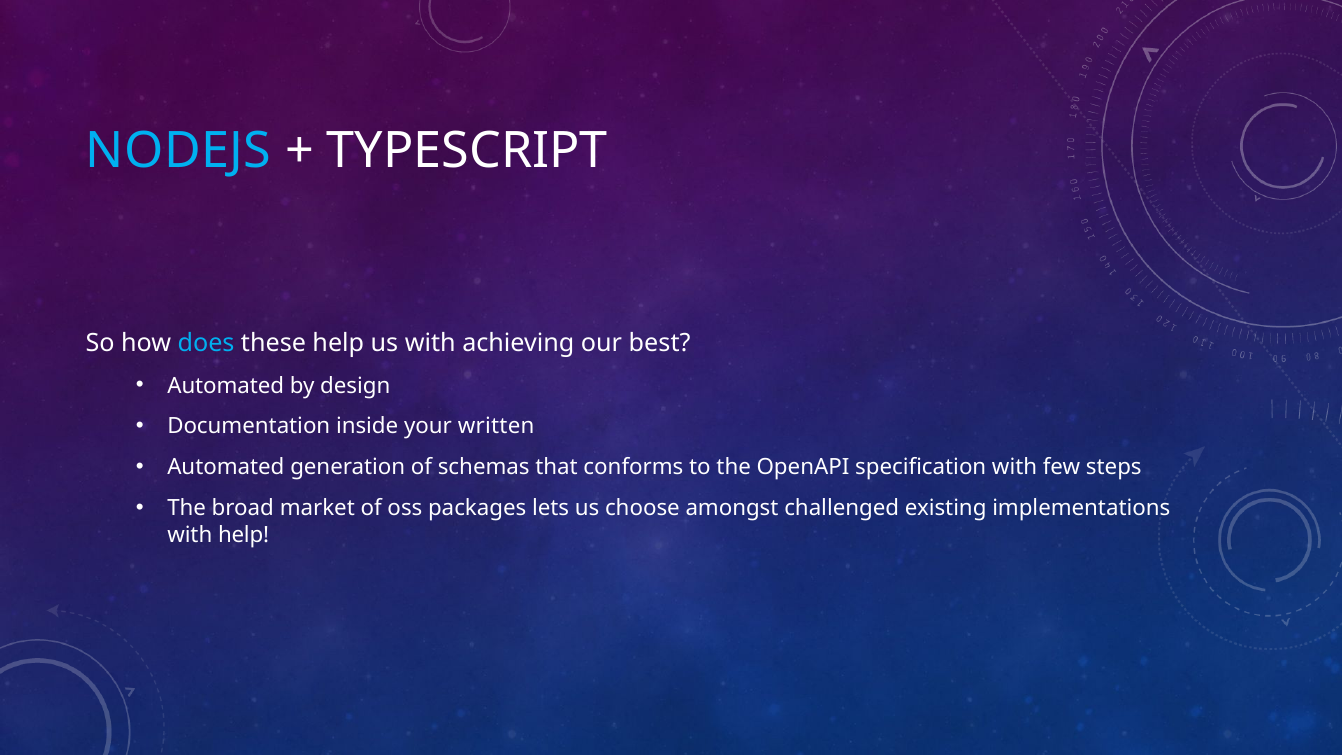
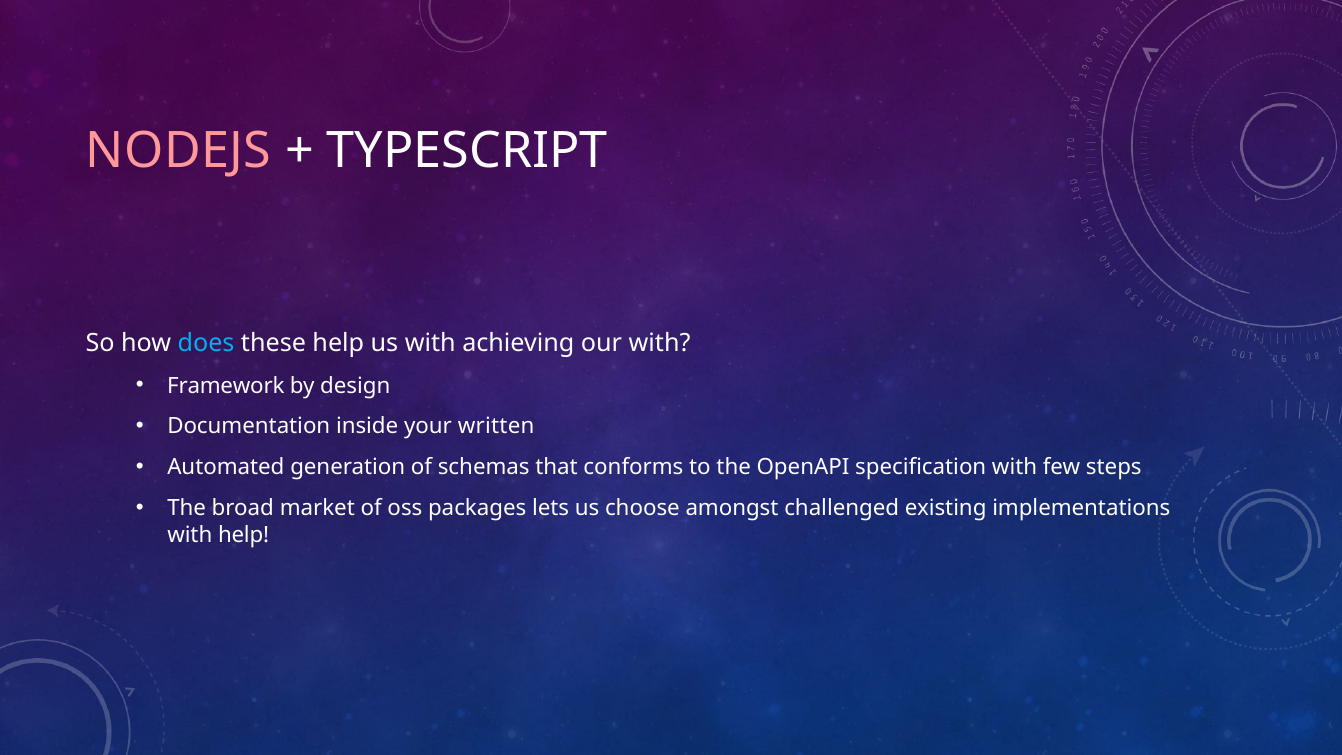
NODEJS colour: light blue -> pink (179, 151)
our best: best -> with (660, 343)
Automated: Automated -> Framework (226, 386)
